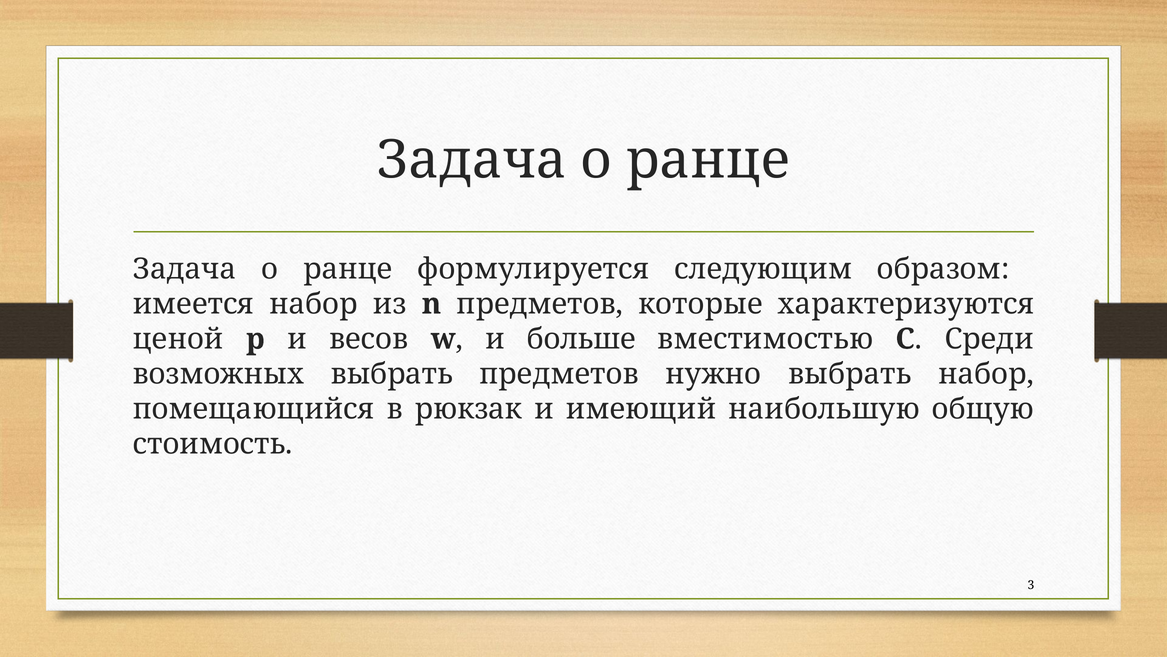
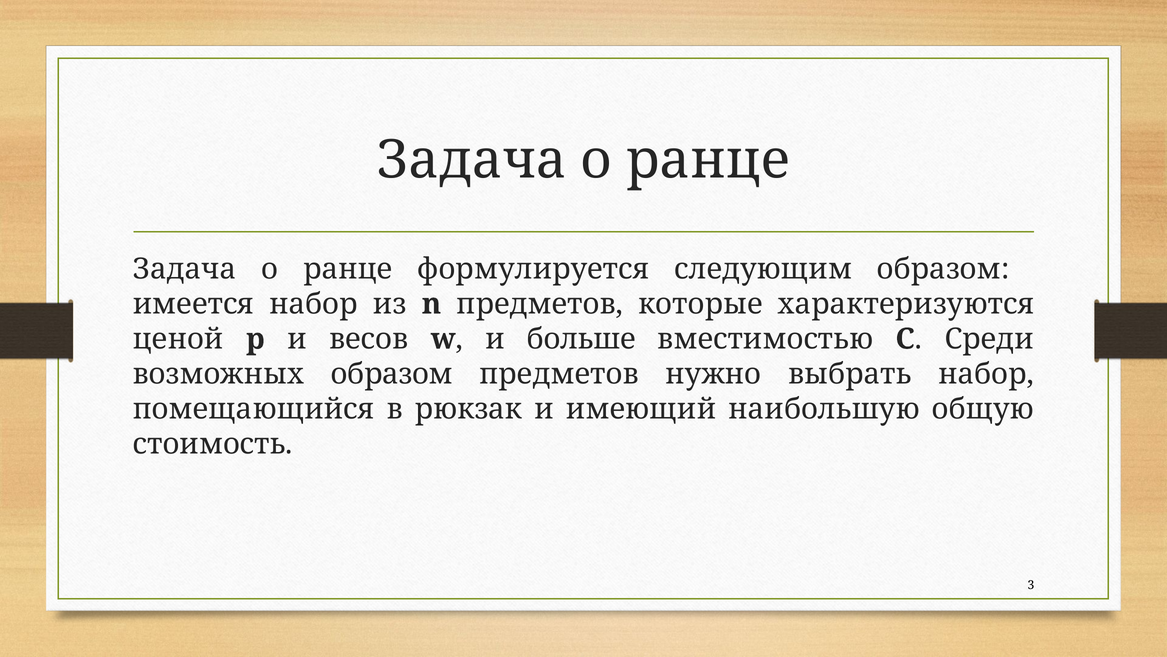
возможных выбрать: выбрать -> образом (392, 374)
